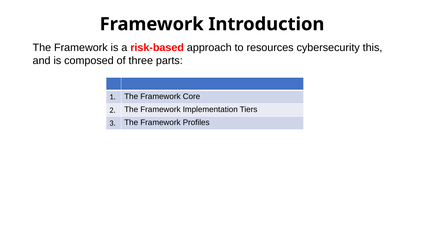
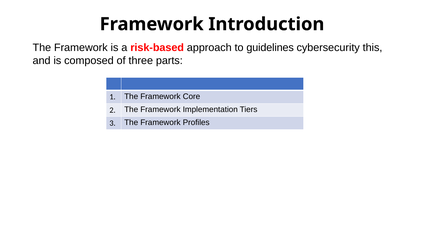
resources: resources -> guidelines (270, 48)
